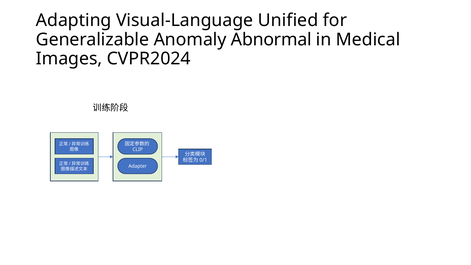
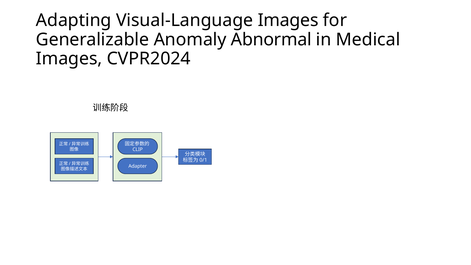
Visual-Language Unified: Unified -> Images (288, 20)
